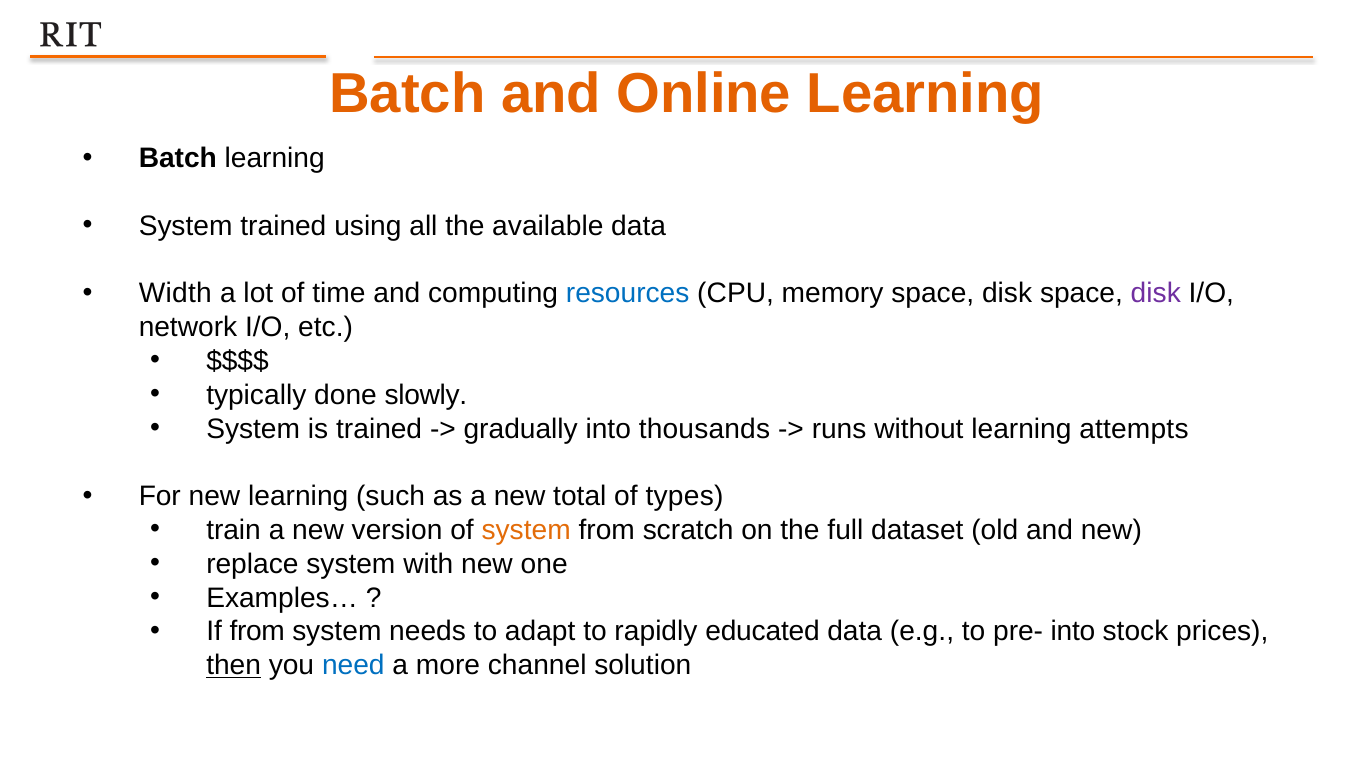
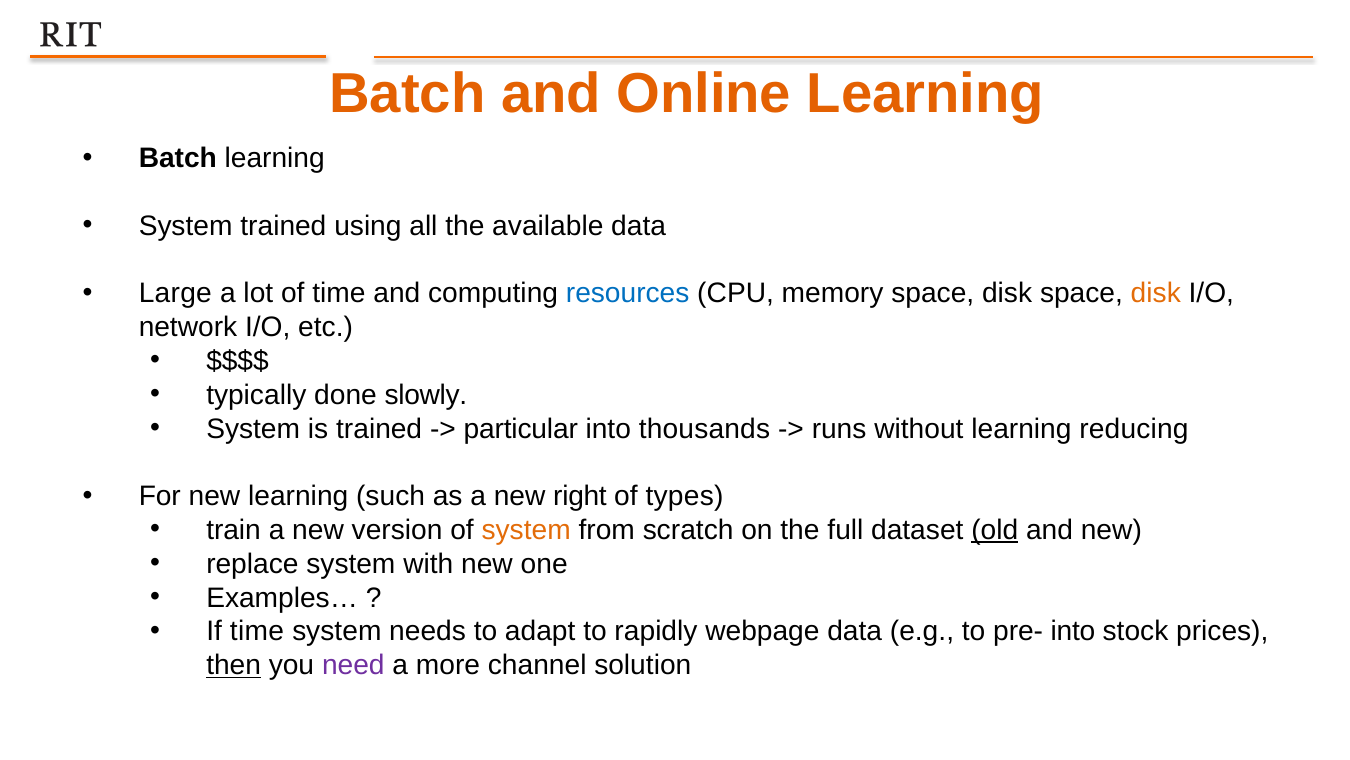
Width: Width -> Large (175, 293)
disk colour: purple -> orange (1156, 293)
gradually: gradually -> particular (521, 428)
attempts: attempts -> reducing (1134, 428)
total: total -> right (580, 496)
old underline: none -> present (995, 530)
If from: from -> time (257, 631)
educated: educated -> webpage (762, 631)
need colour: blue -> purple (353, 665)
